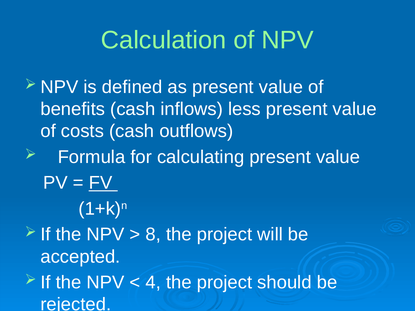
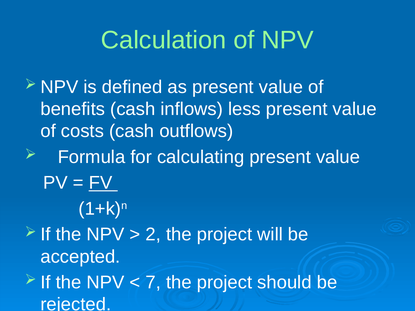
8: 8 -> 2 (153, 235)
4: 4 -> 7 (153, 283)
